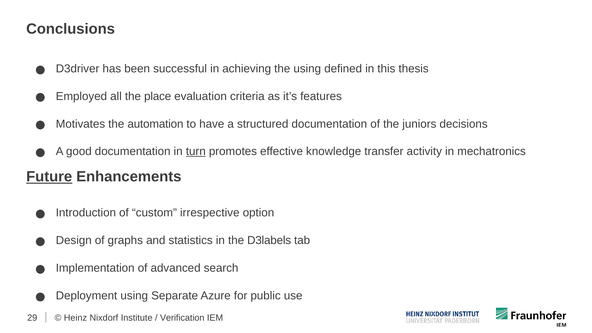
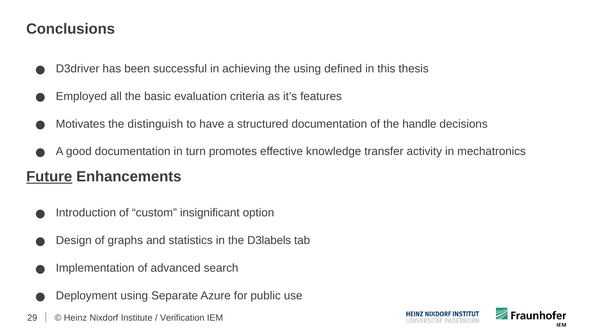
place: place -> basic (158, 96)
automation: automation -> distinguish (155, 124)
juniors: juniors -> handle (419, 124)
turn underline: present -> none (196, 152)
irrespective: irrespective -> insignificant (210, 213)
